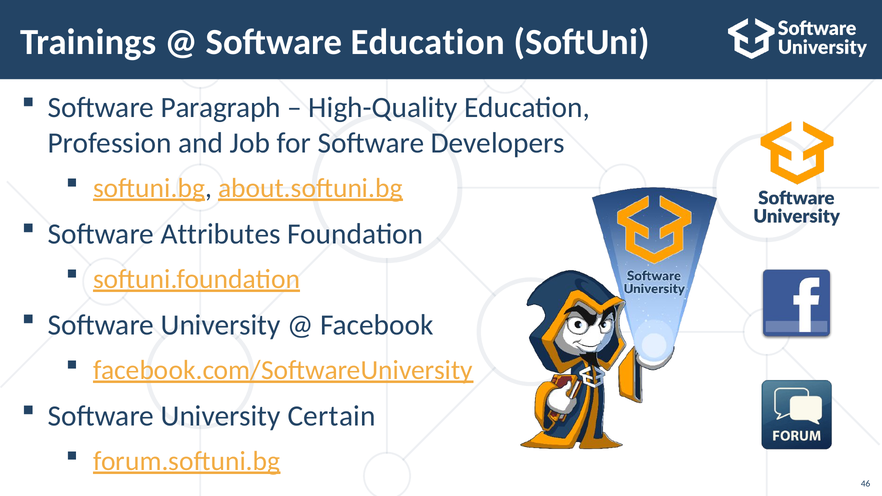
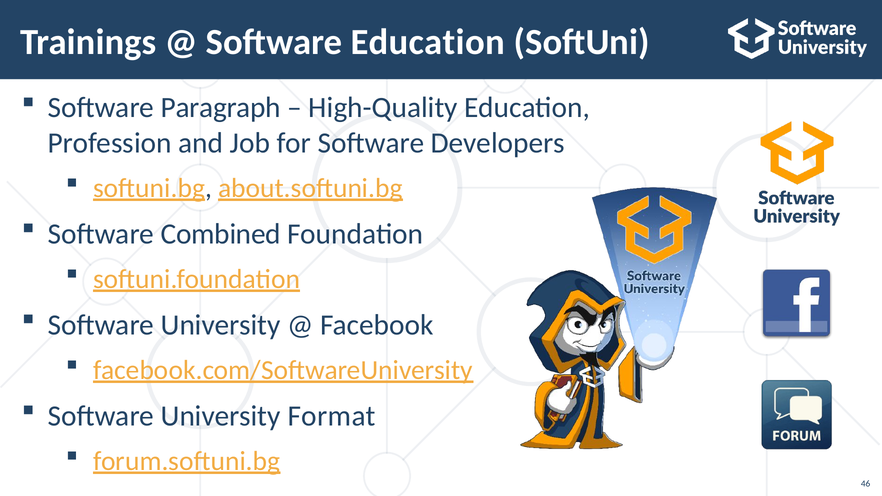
Attributes: Attributes -> Combined (221, 234)
Certain: Certain -> Format (332, 416)
